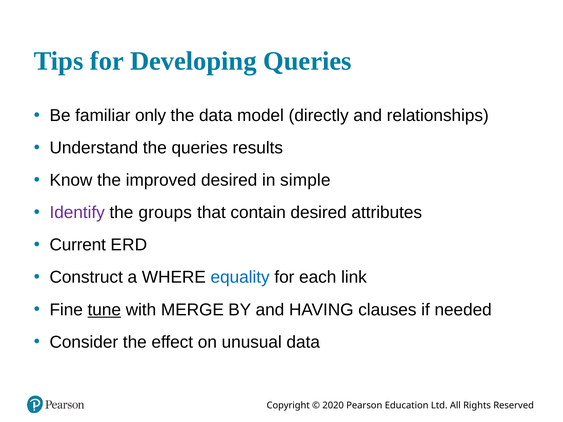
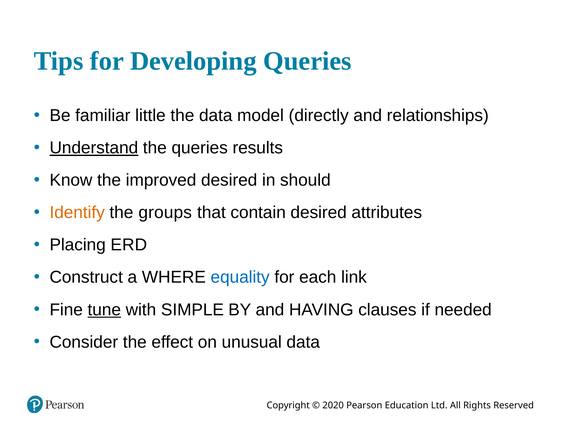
only: only -> little (150, 116)
Understand underline: none -> present (94, 148)
simple: simple -> should (305, 180)
Identify colour: purple -> orange (77, 213)
Current: Current -> Placing (78, 245)
MERGE: MERGE -> SIMPLE (192, 310)
